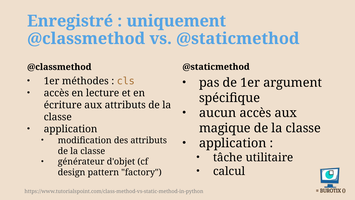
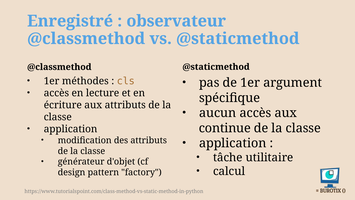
uniquement: uniquement -> observateur (176, 21)
magique: magique -> continue (225, 128)
